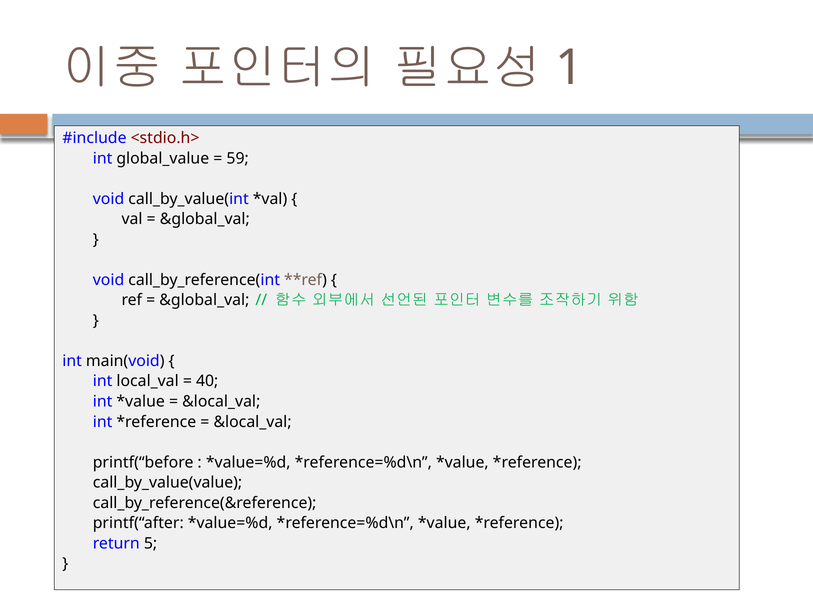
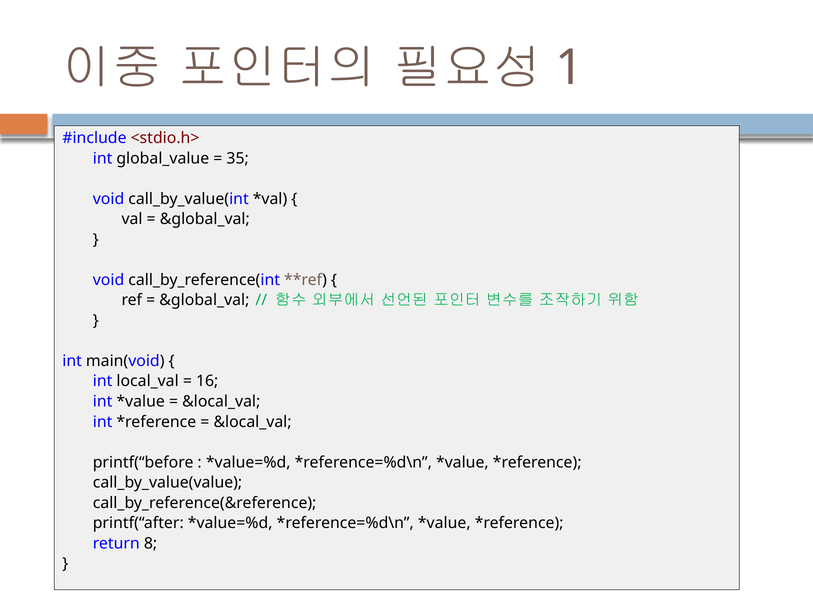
59: 59 -> 35 (238, 158)
40: 40 -> 16 (207, 381)
5: 5 -> 8 (151, 543)
